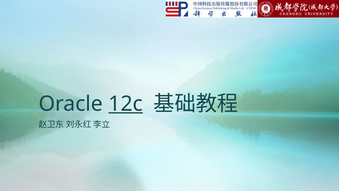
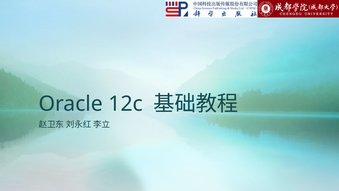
12c underline: present -> none (126, 104)
